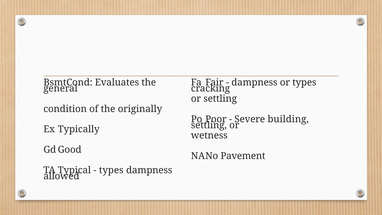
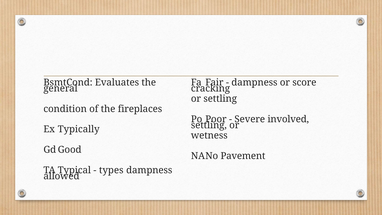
or types: types -> score (304, 82)
originally: originally -> fireplaces (140, 109)
building: building -> involved (288, 119)
